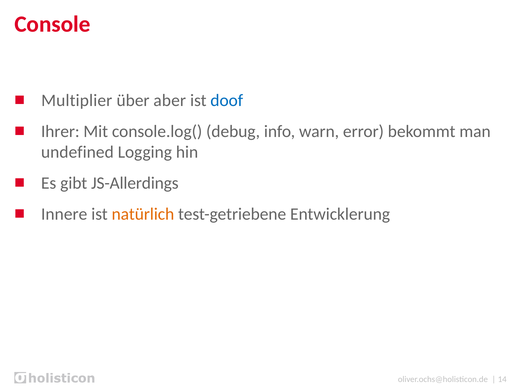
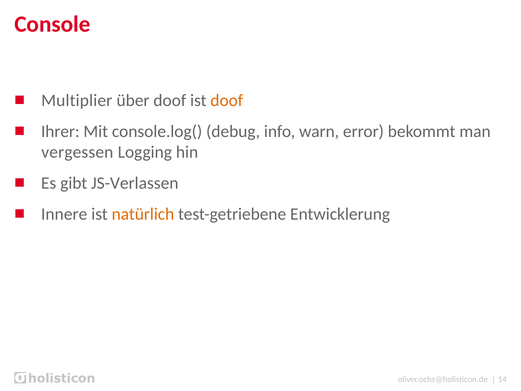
über aber: aber -> doof (170, 100)
doof colour: blue -> orange (227, 100)
undefined: undefined -> vergessen (77, 152)
JS-Allerdings: JS-Allerdings -> JS-Verlassen (135, 183)
